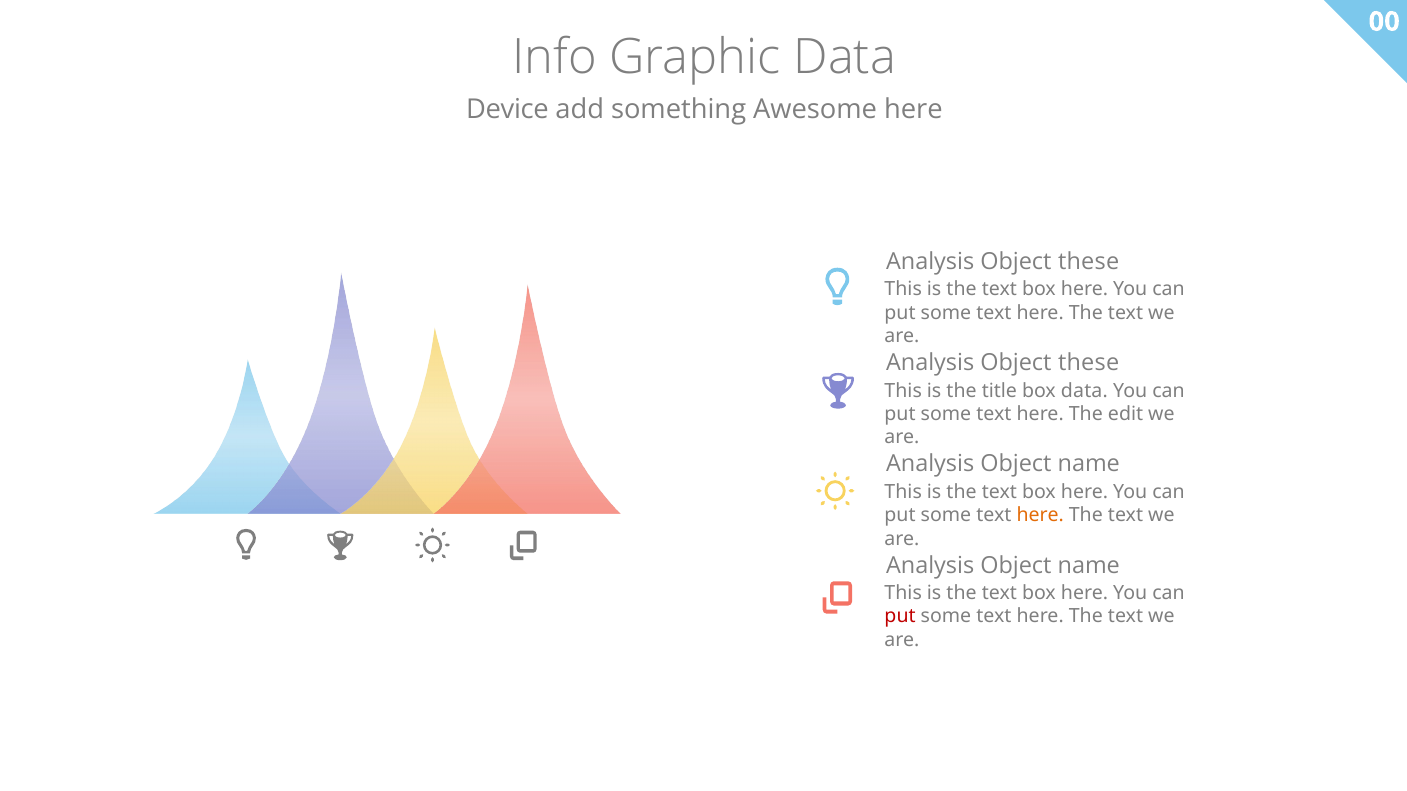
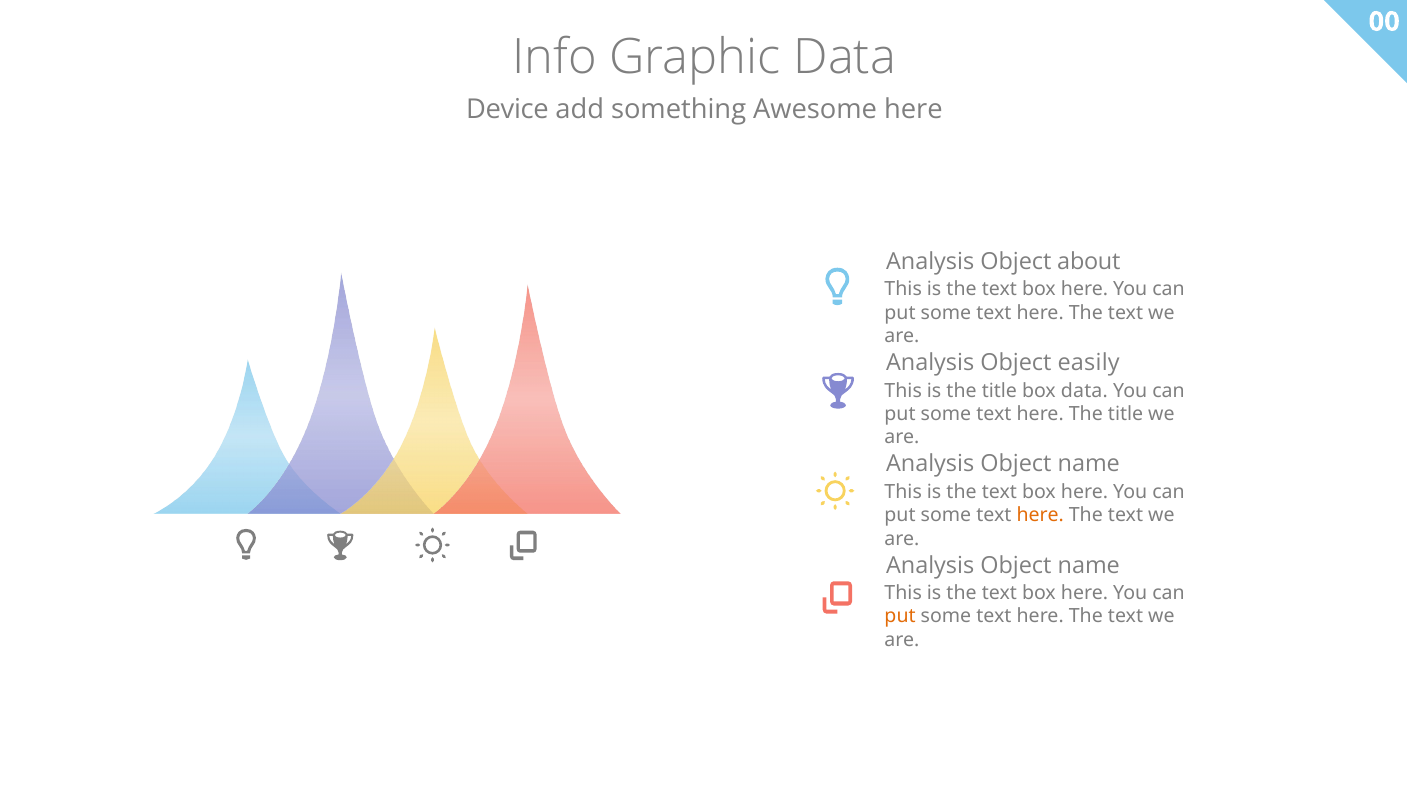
these: these -> about (1089, 262)
these: these -> easily (1089, 363)
here The edit: edit -> title (1126, 414)
put colour: red -> orange (900, 617)
